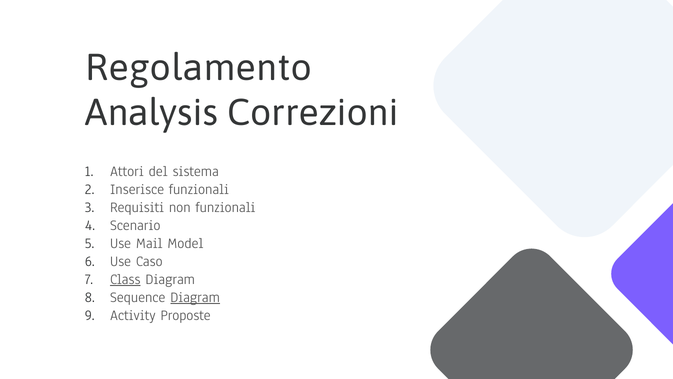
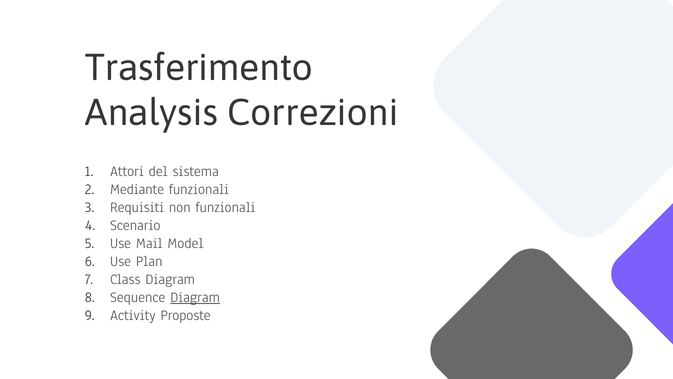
Regolamento: Regolamento -> Trasferimento (199, 68)
Inserisce: Inserisce -> Mediante (137, 189)
Caso: Caso -> Plan (149, 261)
Class underline: present -> none (125, 279)
